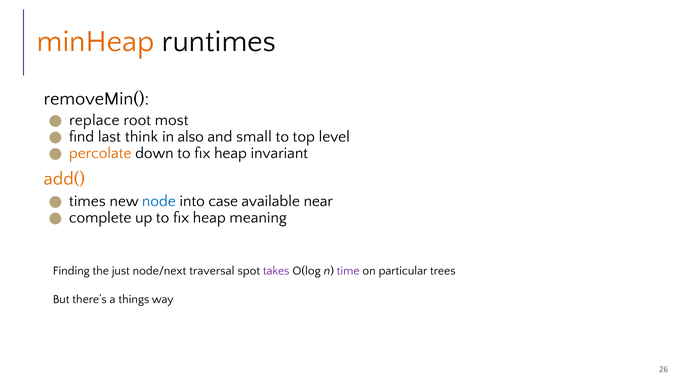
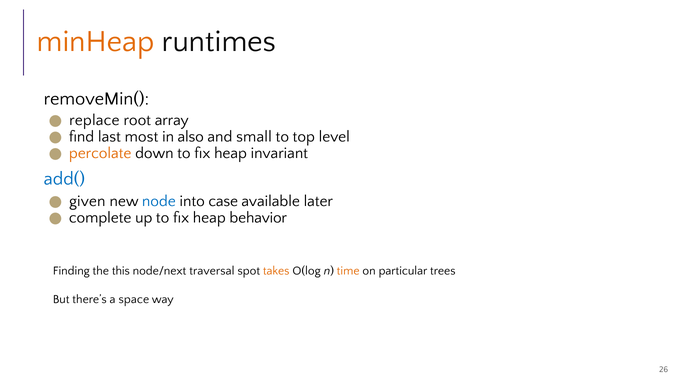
most: most -> array (172, 120)
think: think -> most (142, 136)
add( colour: orange -> blue (64, 178)
times: times -> given (87, 201)
near: near -> later (318, 201)
meaning: meaning -> behavior (258, 217)
just: just -> this (121, 270)
takes colour: purple -> orange (276, 270)
time colour: purple -> orange (348, 270)
things: things -> space (134, 299)
